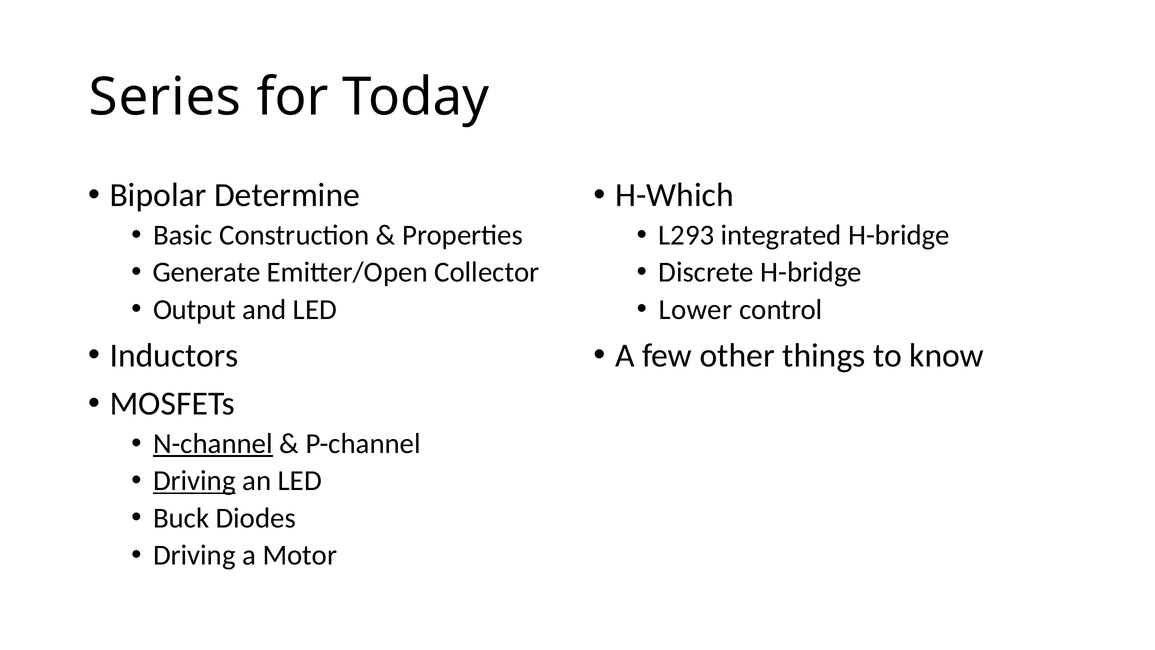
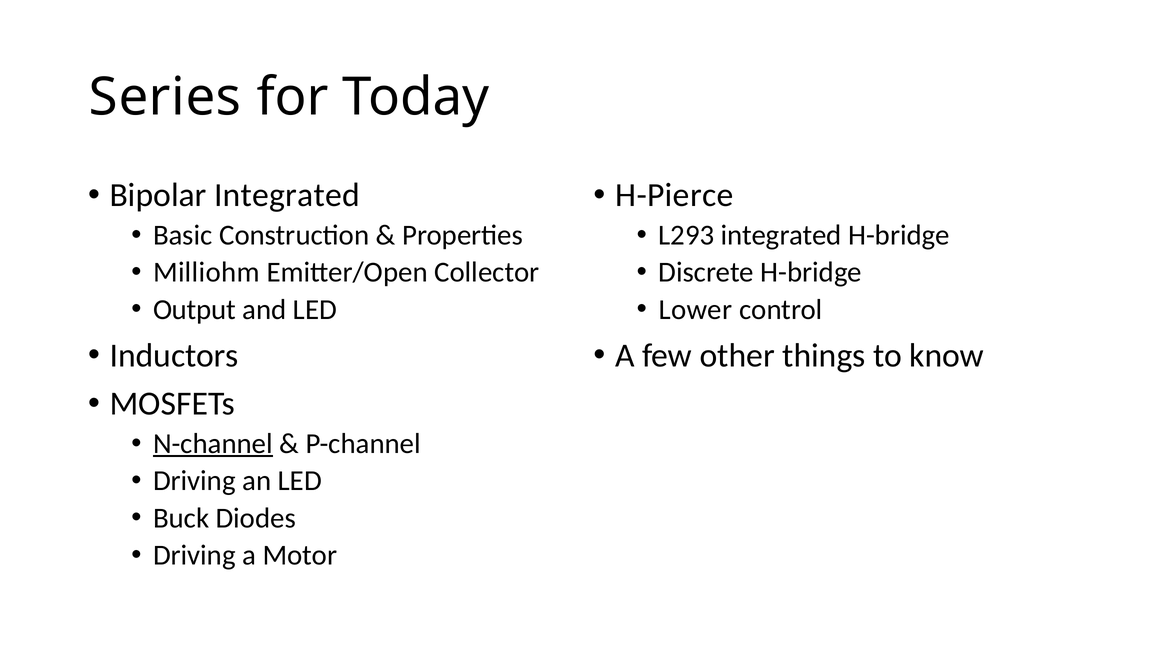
Bipolar Determine: Determine -> Integrated (287, 195)
H-Which: H-Which -> H-Pierce (674, 195)
Generate: Generate -> Milliohm (206, 272)
Driving underline: present -> none (194, 481)
